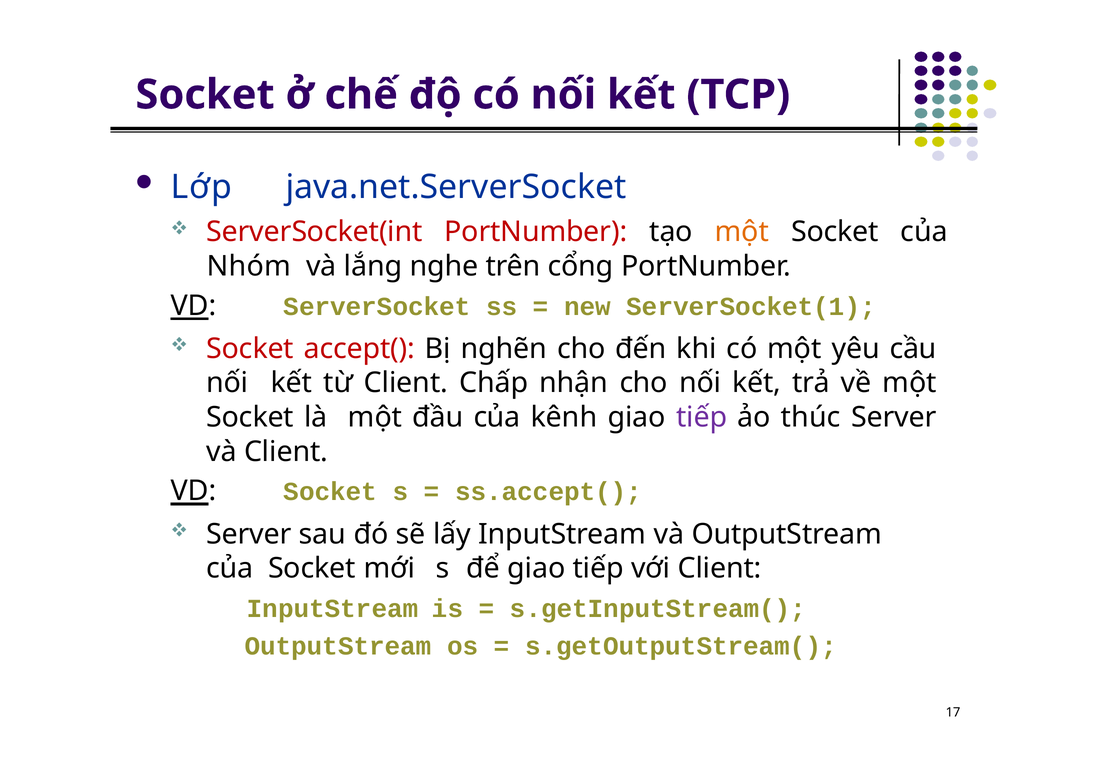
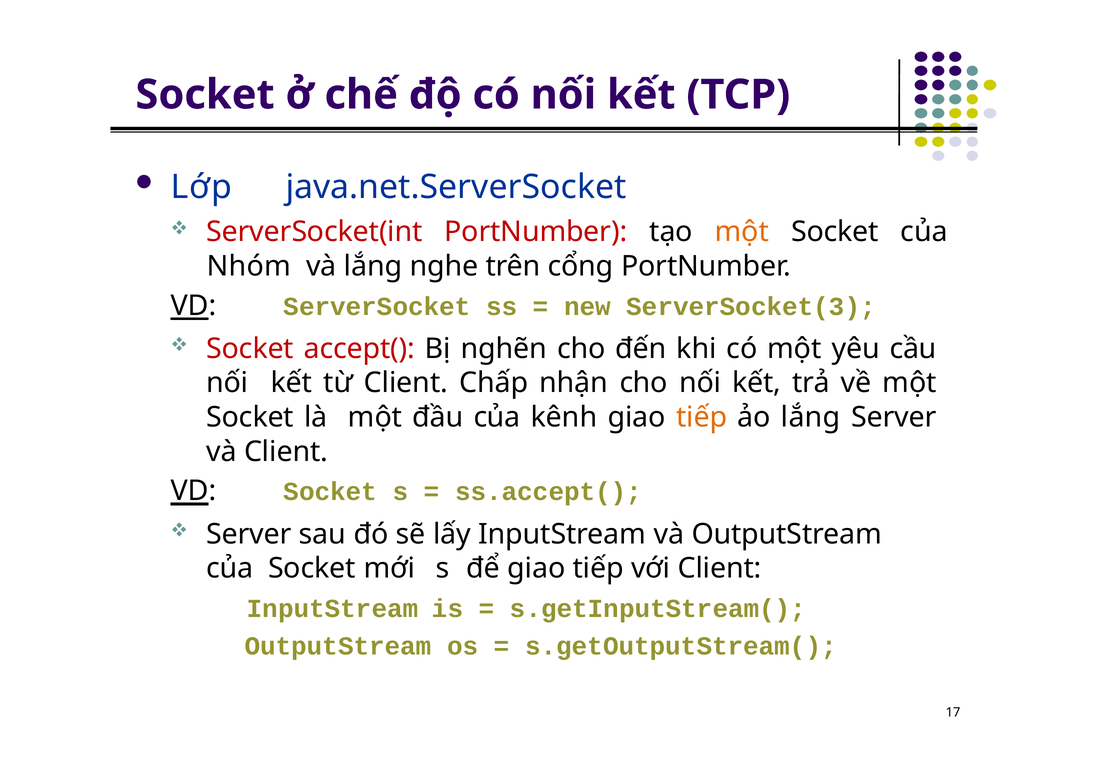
ServerSocket(1: ServerSocket(1 -> ServerSocket(3 (751, 307)
tiếp colour: purple -> orange (702, 417)
ảo thúc: thúc -> lắng (811, 417)
